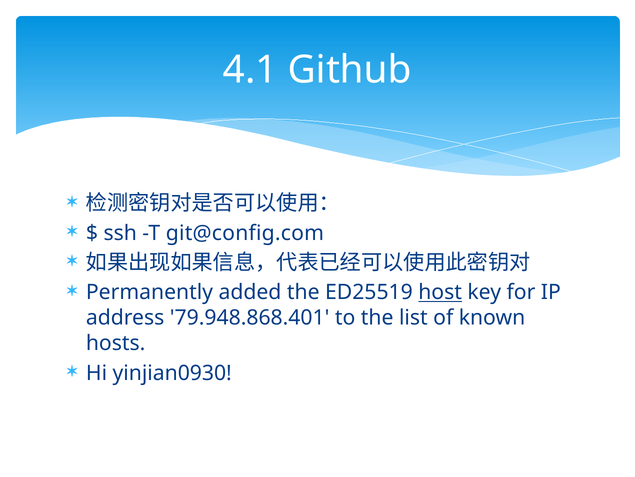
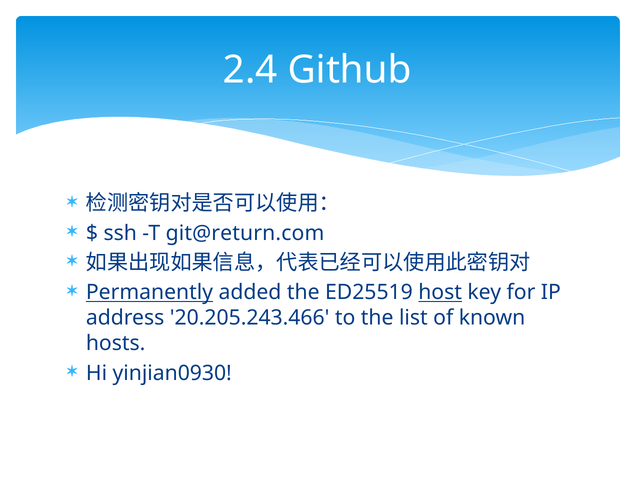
4.1: 4.1 -> 2.4 (250, 70)
git@config.com: git@config.com -> git@return.com (245, 233)
Permanently underline: none -> present (149, 292)
79.948.868.401: 79.948.868.401 -> 20.205.243.466 (250, 317)
